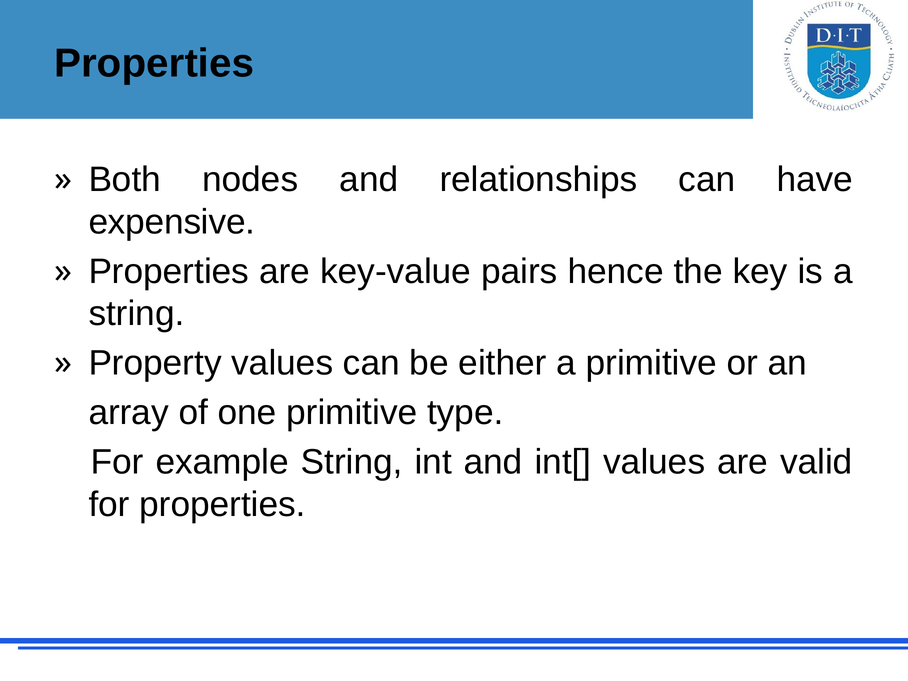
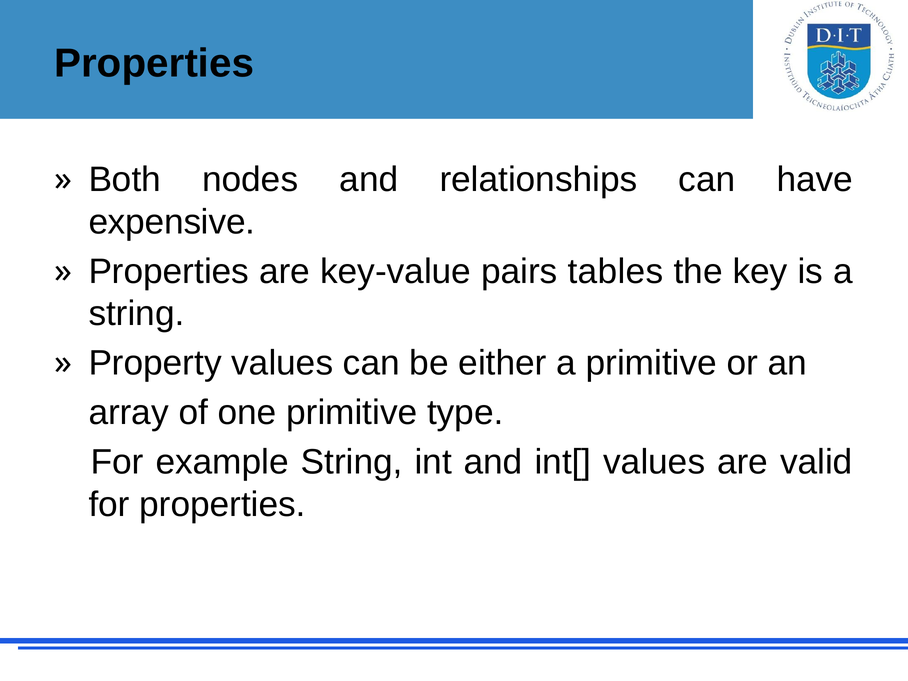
hence: hence -> tables (615, 271)
